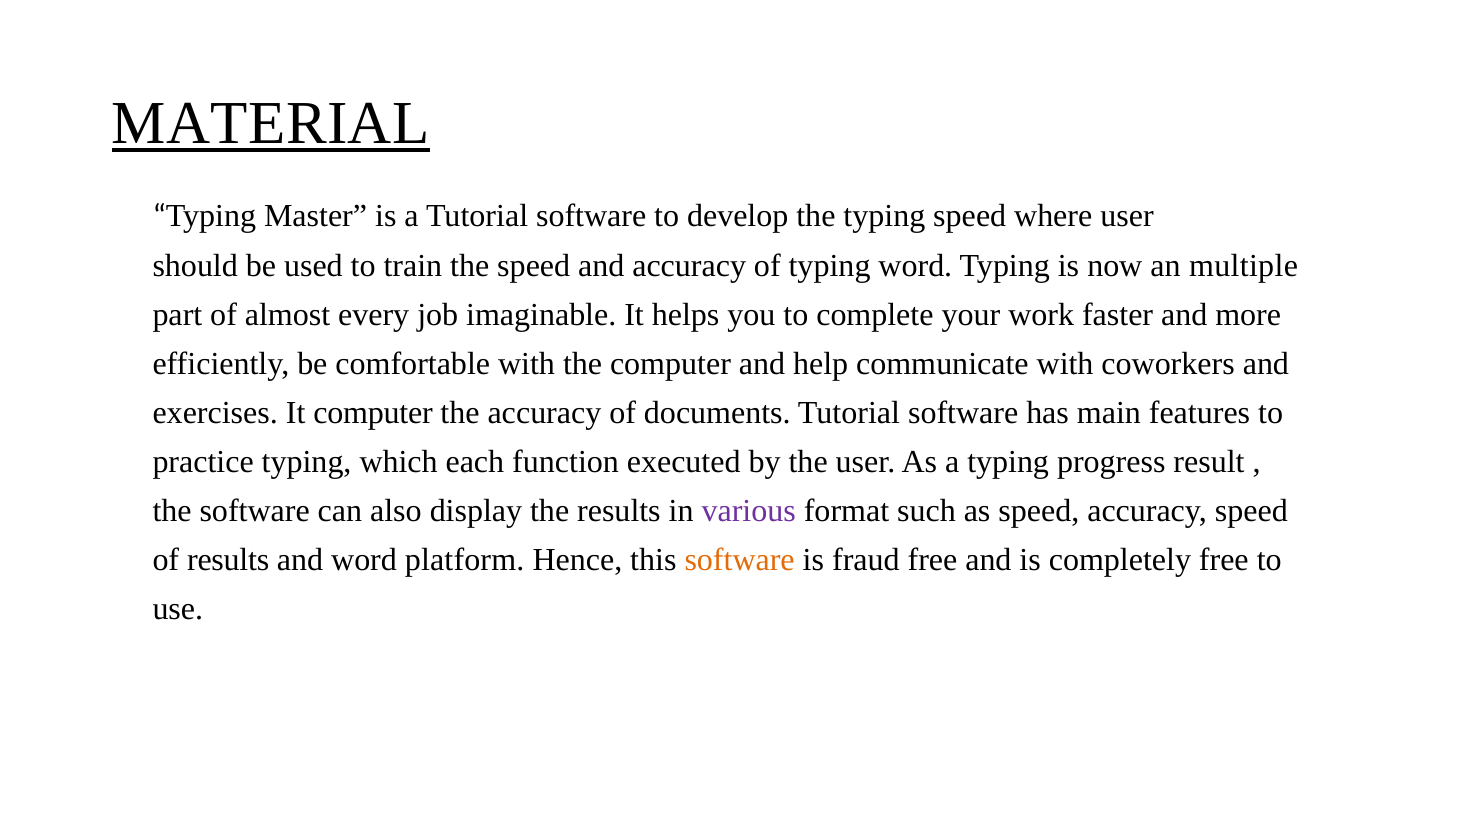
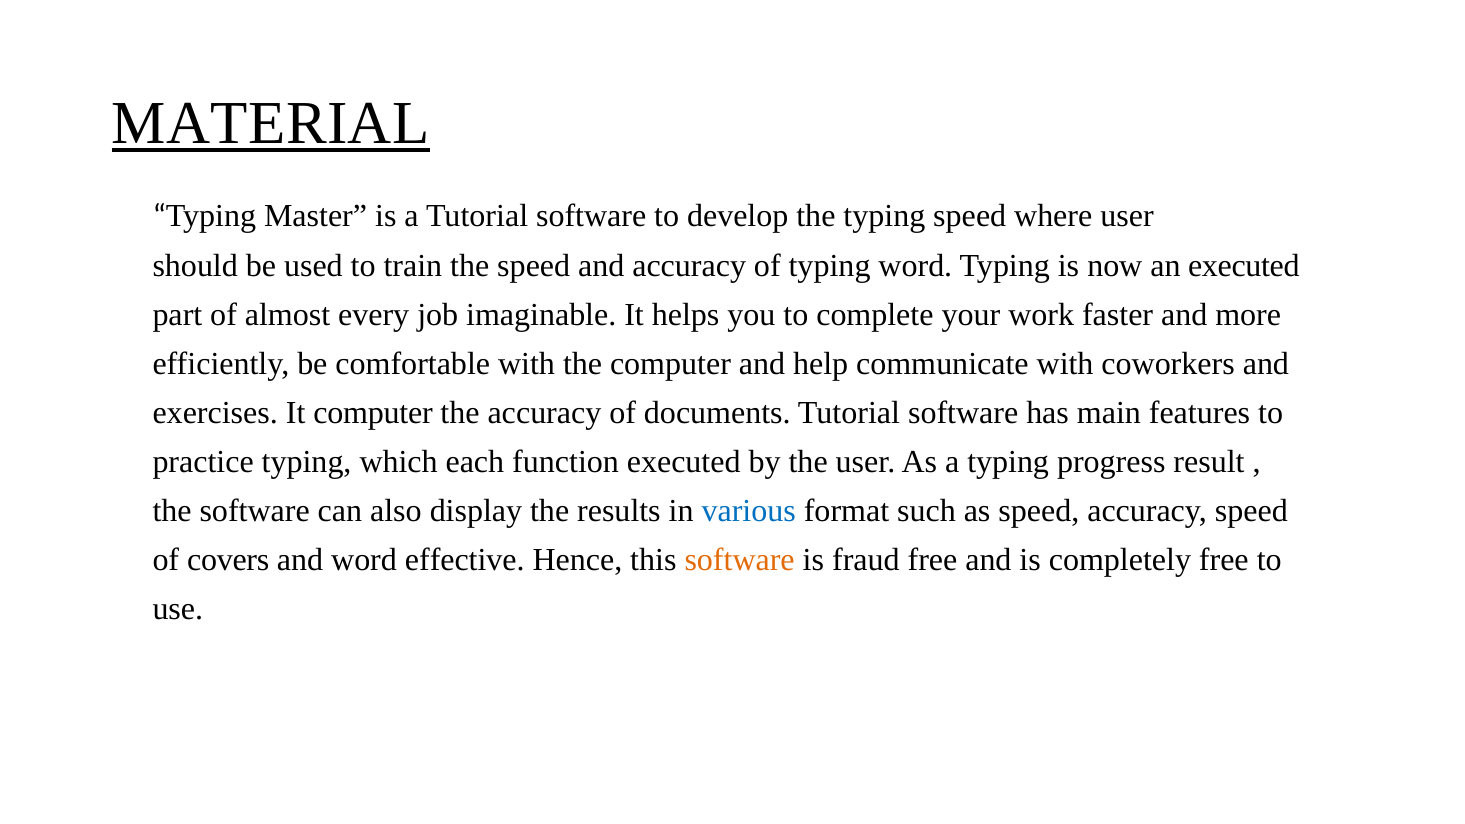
an multiple: multiple -> executed (1244, 265)
various colour: purple -> blue (749, 511)
of results: results -> covers (228, 560)
platform: platform -> effective (465, 560)
